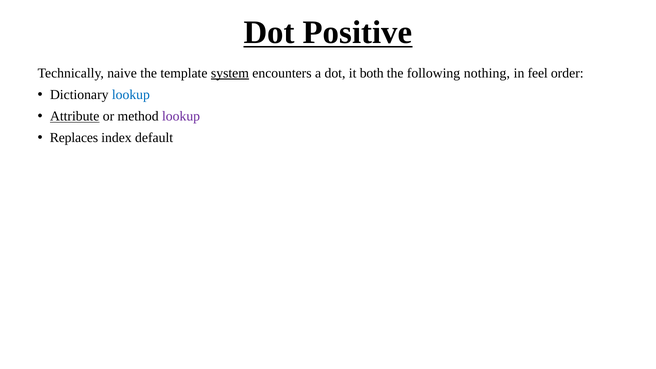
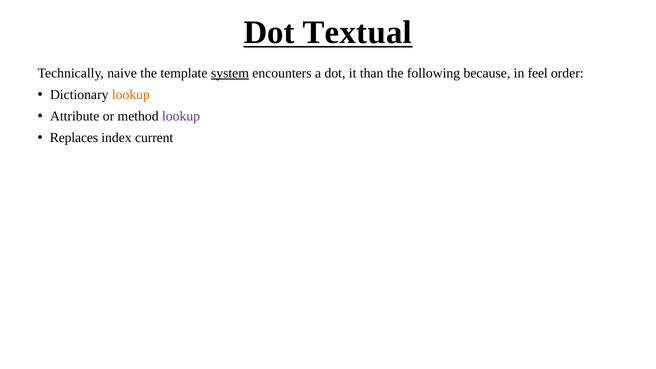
Positive: Positive -> Textual (357, 32)
both: both -> than (372, 73)
nothing: nothing -> because (487, 73)
lookup colour: blue -> orange (131, 95)
Attribute underline: present -> none (75, 116)
default: default -> current (154, 138)
